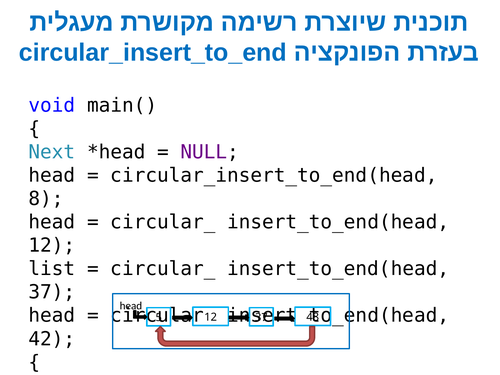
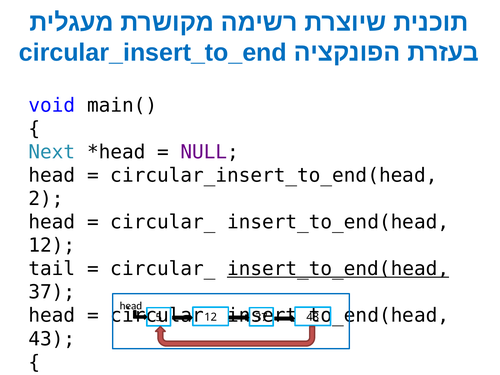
8: 8 -> 2 (46, 199)
list: list -> tail (52, 269)
insert_to_end(head underline: none -> present (338, 269)
42: 42 -> 43 (52, 339)
